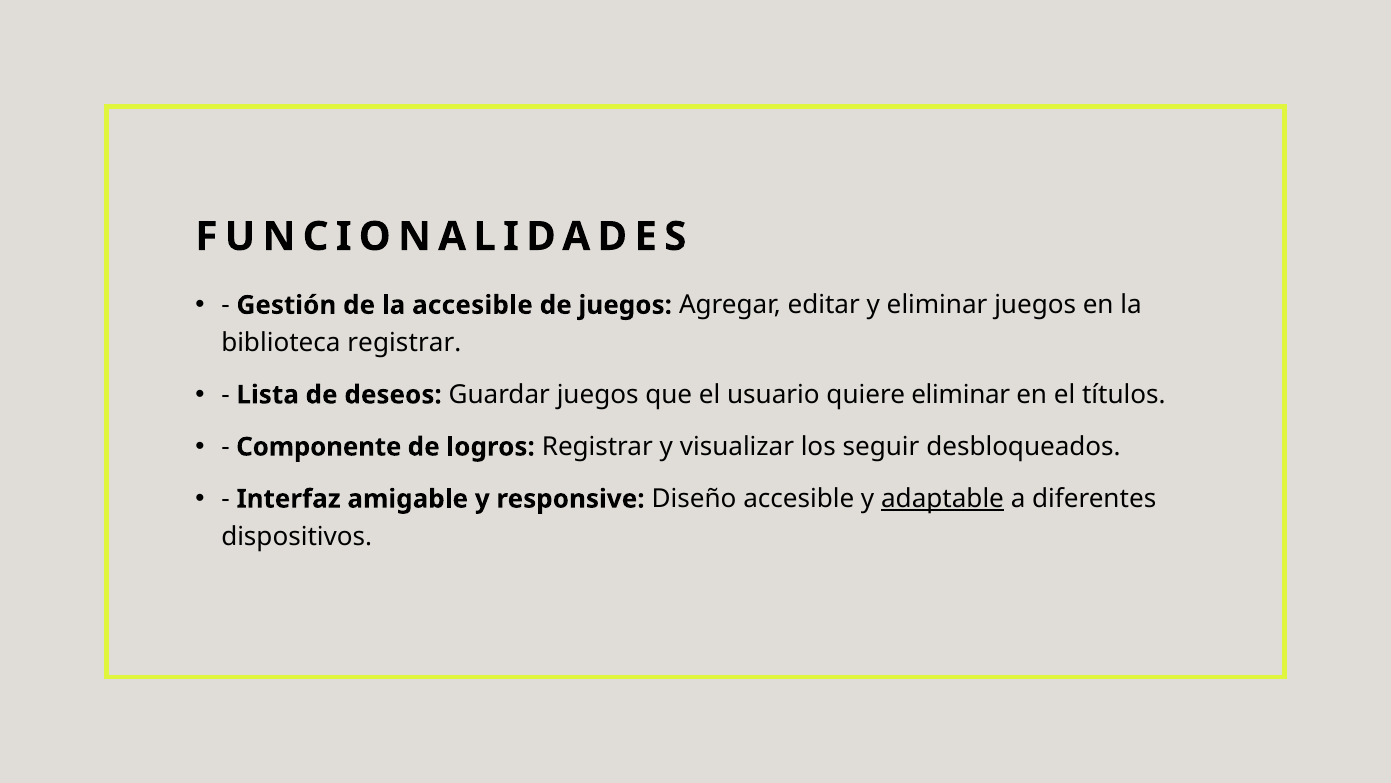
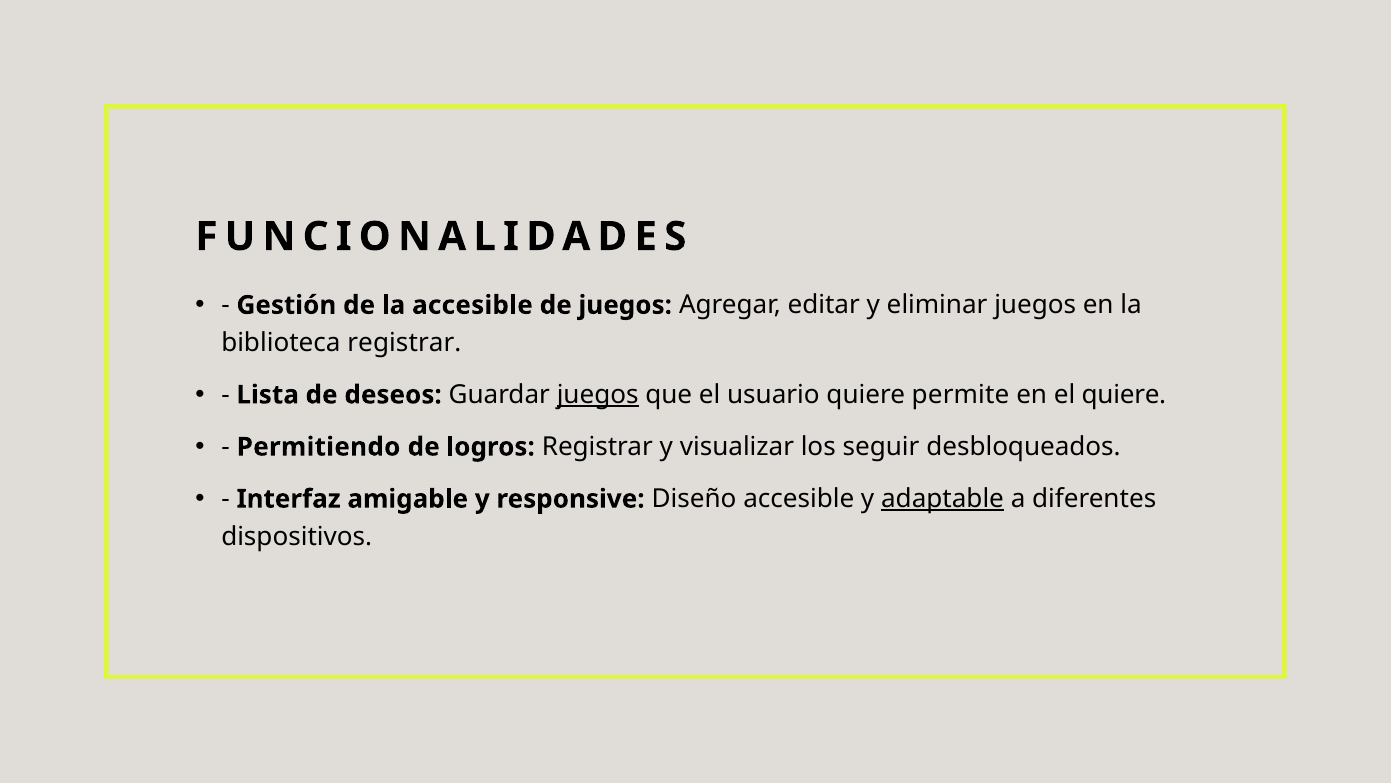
juegos underline: none -> present (598, 395)
quiere eliminar: eliminar -> permite (961, 395)
el títulos: títulos -> quiere (1124, 395)
Componente: Componente -> Permitiendo (319, 447)
